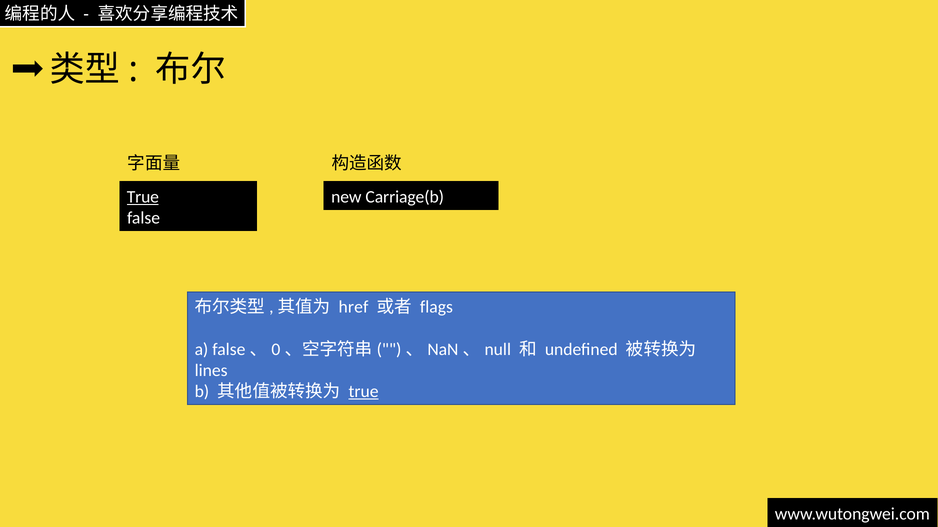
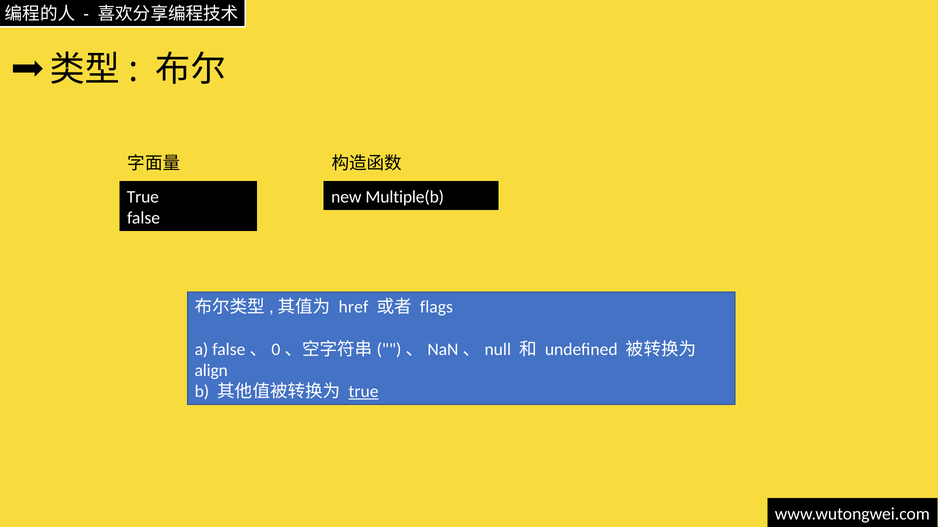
True underline: present -> none (143, 197)
Carriage(b: Carriage(b -> Multiple(b (405, 197)
lines: lines -> align (211, 371)
